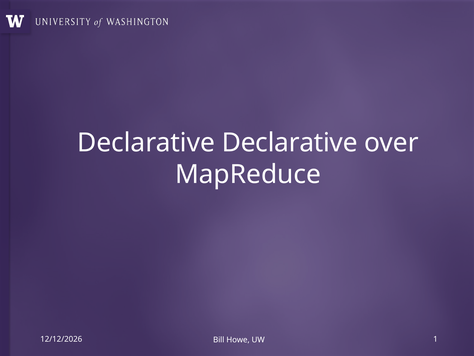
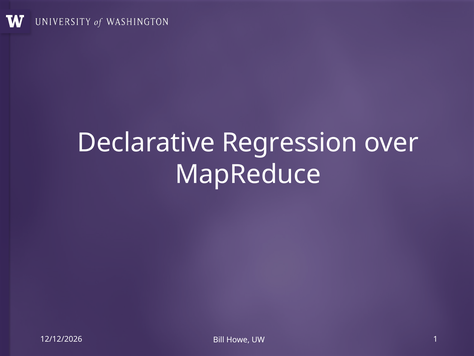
Declarative Declarative: Declarative -> Regression (290, 143)
